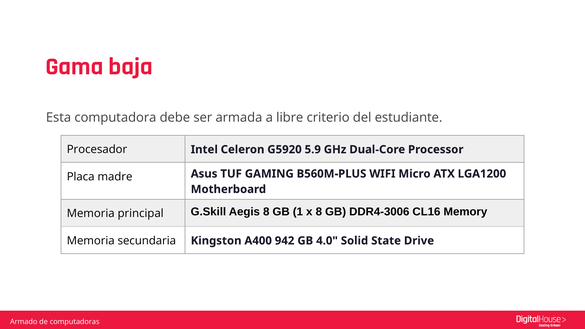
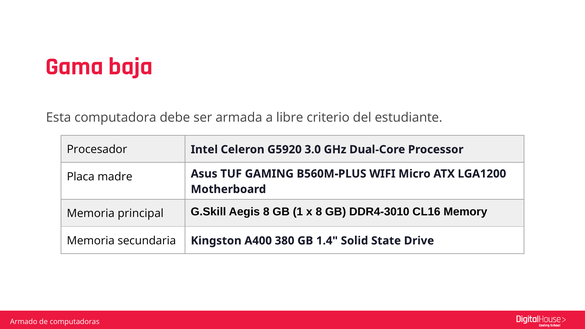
5.9: 5.9 -> 3.0 (313, 150)
DDR4-3006: DDR4-3006 -> DDR4-3010 (379, 212)
942: 942 -> 380 (285, 241)
4.0: 4.0 -> 1.4 (327, 241)
